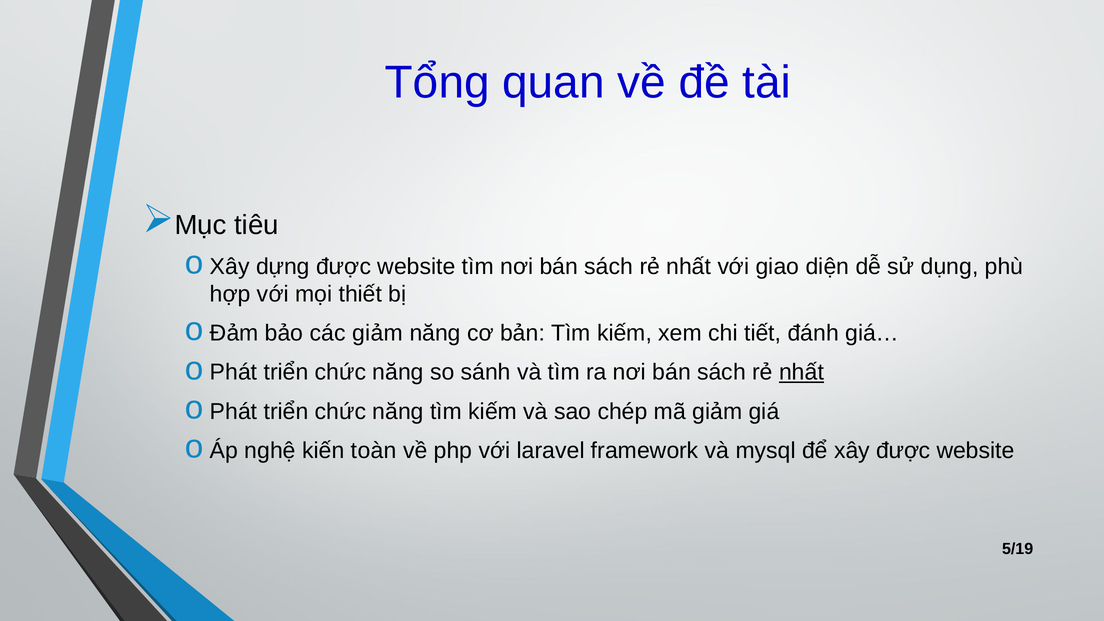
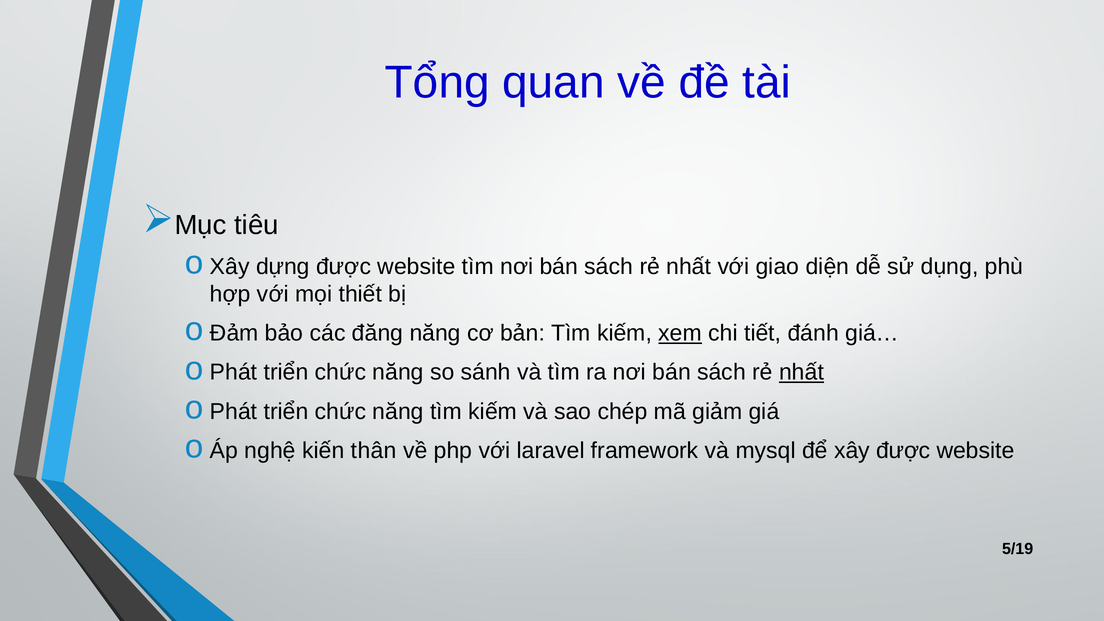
các giảm: giảm -> đăng (378, 333)
xem underline: none -> present (680, 333)
toàn: toàn -> thân (374, 451)
